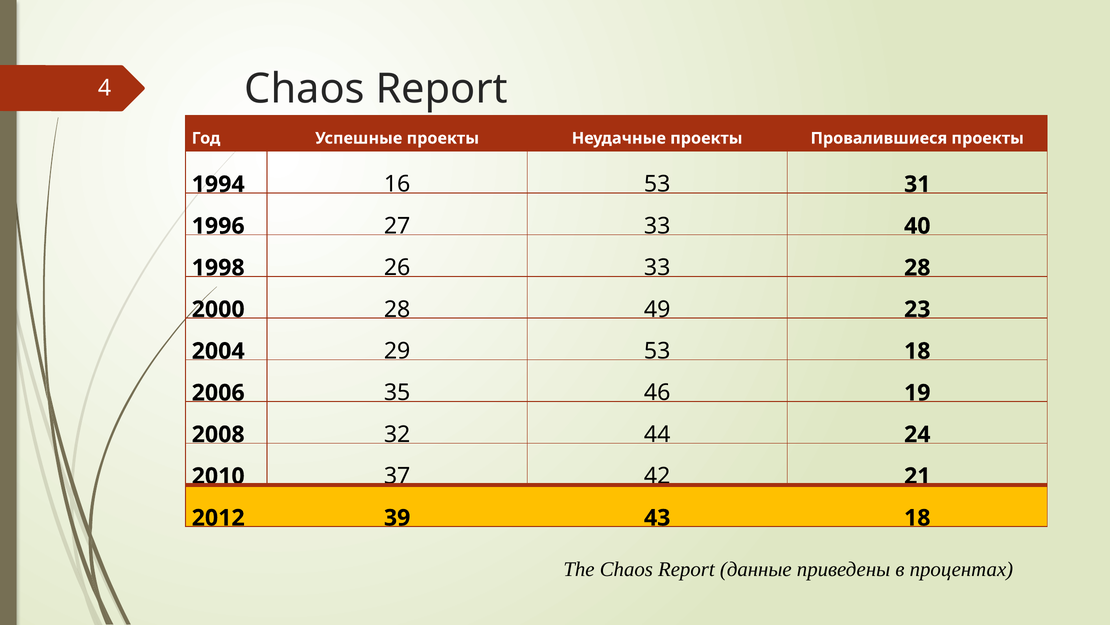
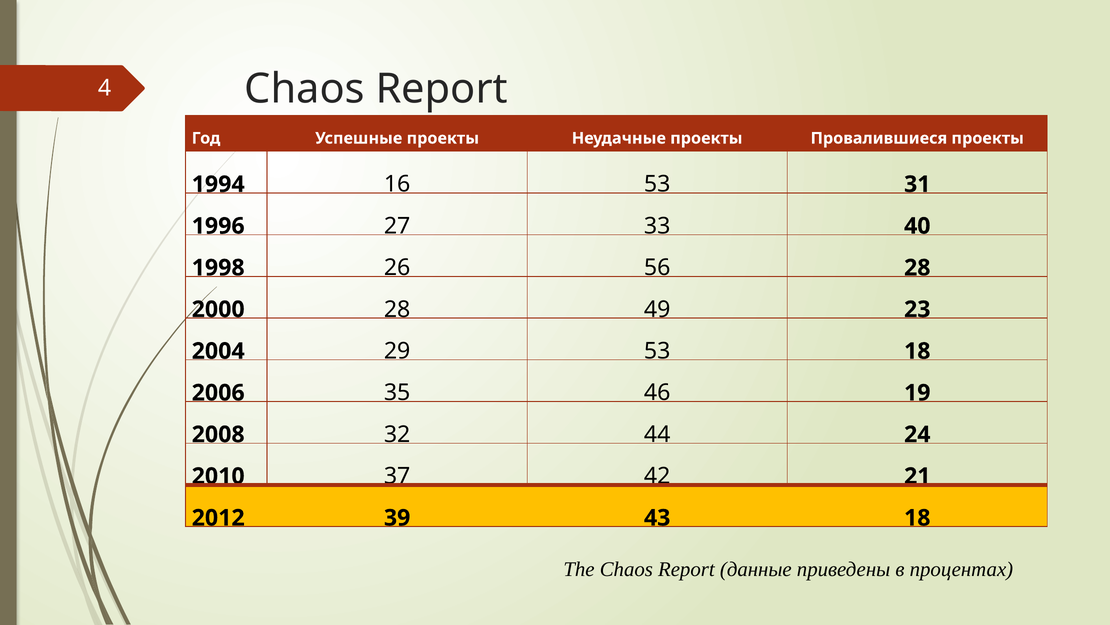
26 33: 33 -> 56 (657, 267)
